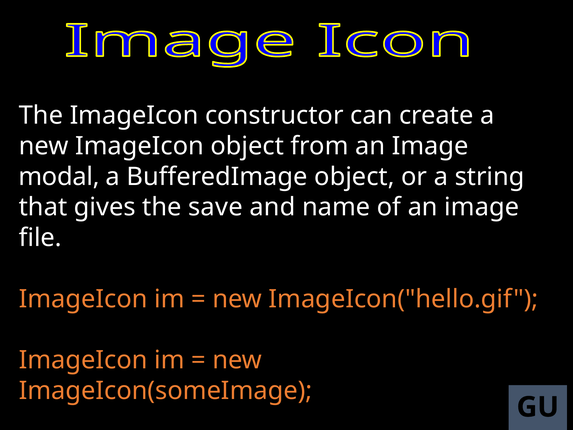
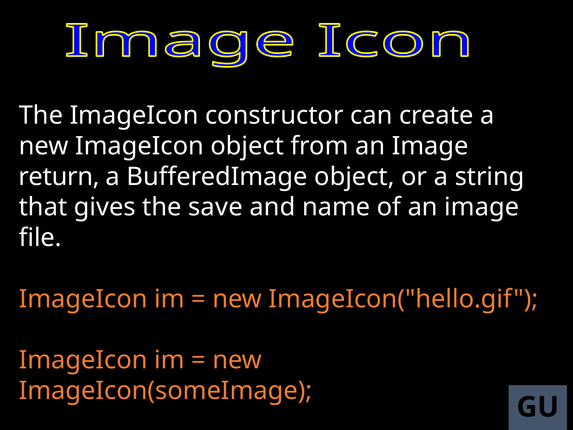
modal: modal -> return (59, 176)
